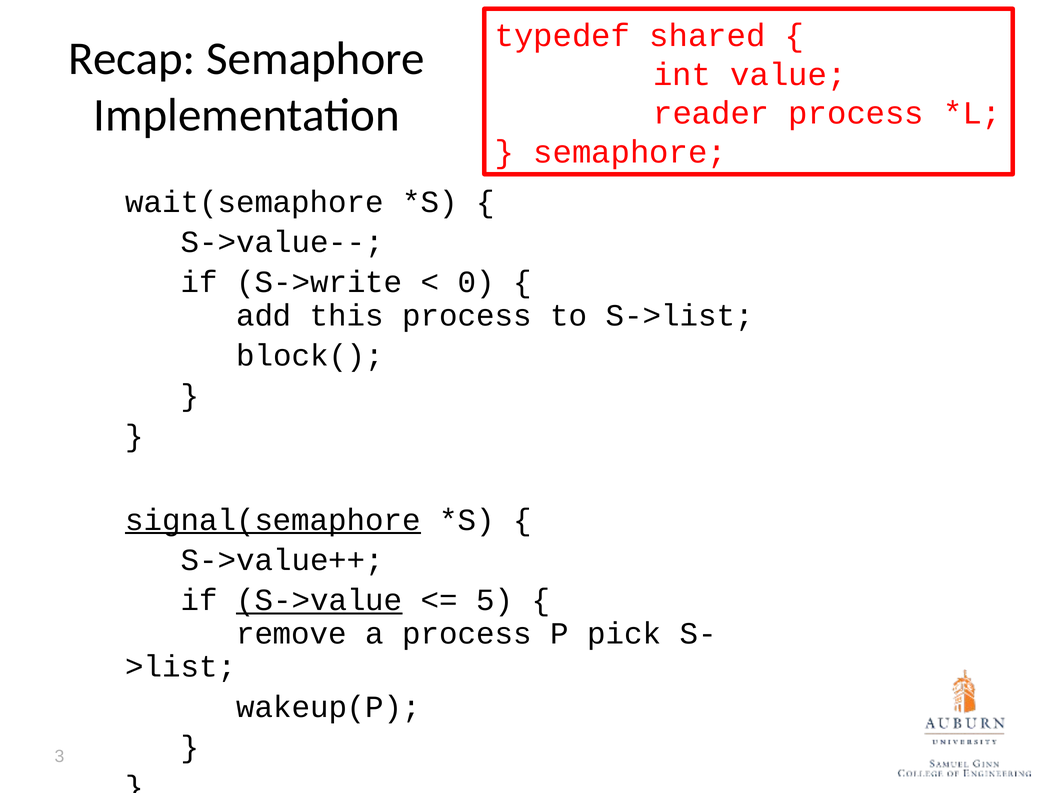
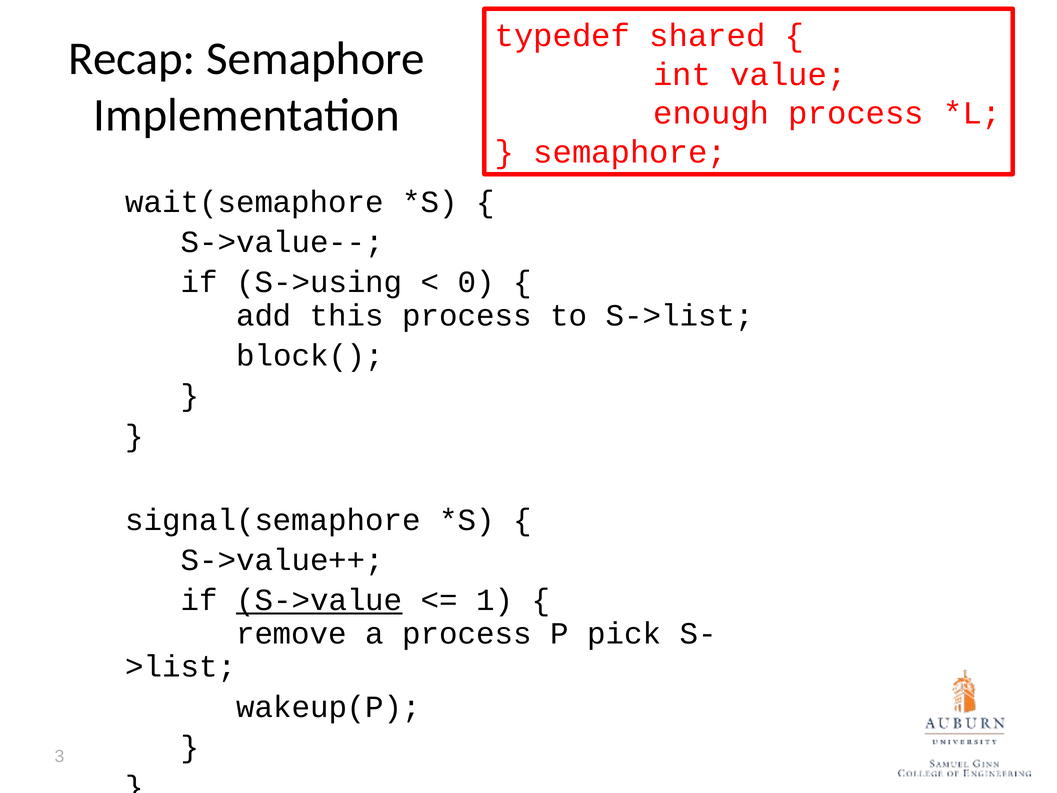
reader: reader -> enough (711, 113)
S->write: S->write -> S->using (319, 282)
signal(semaphore underline: present -> none (273, 520)
5: 5 -> 1 (495, 600)
